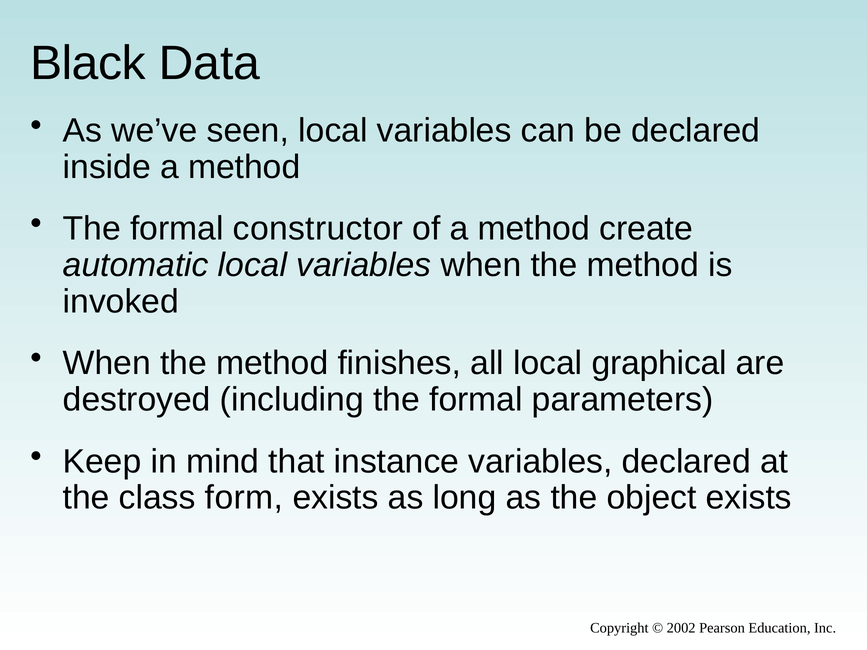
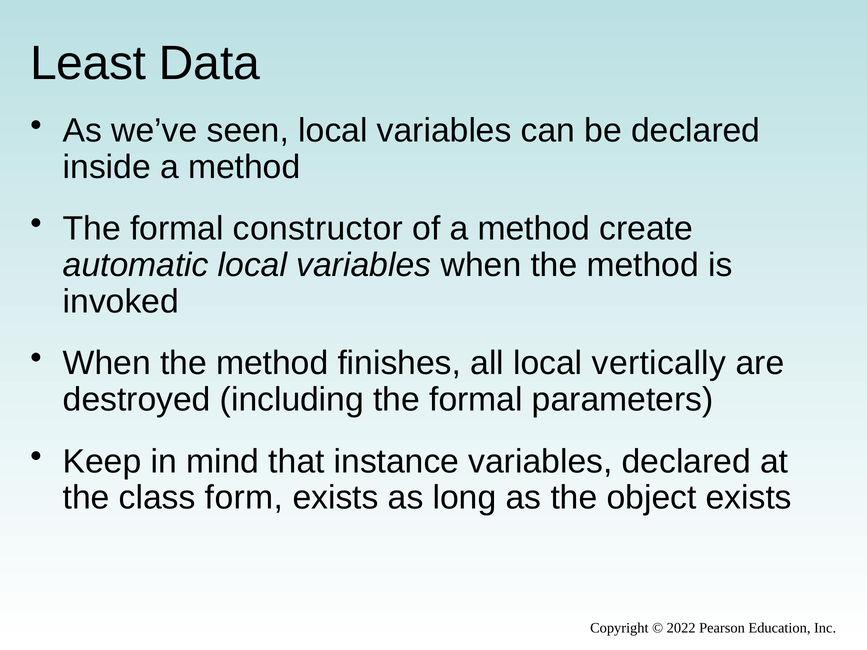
Black: Black -> Least (88, 63)
graphical: graphical -> vertically (659, 363)
2002: 2002 -> 2022 (681, 628)
